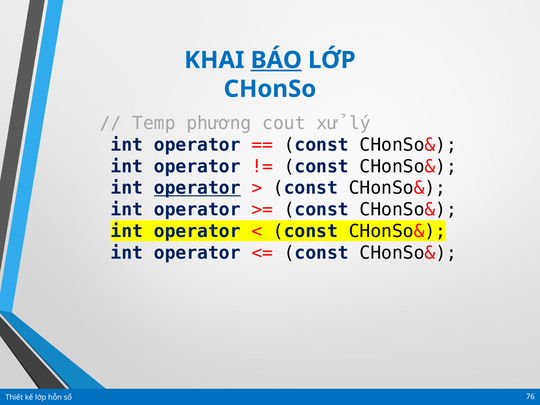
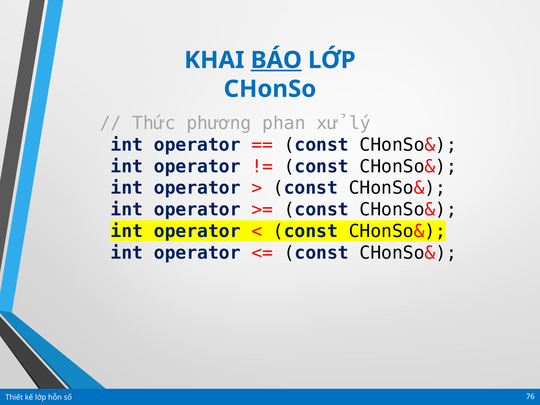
Temp: Temp -> Thức (154, 123)
cout: cout -> phan (284, 123)
operator underline: present -> none (197, 188)
